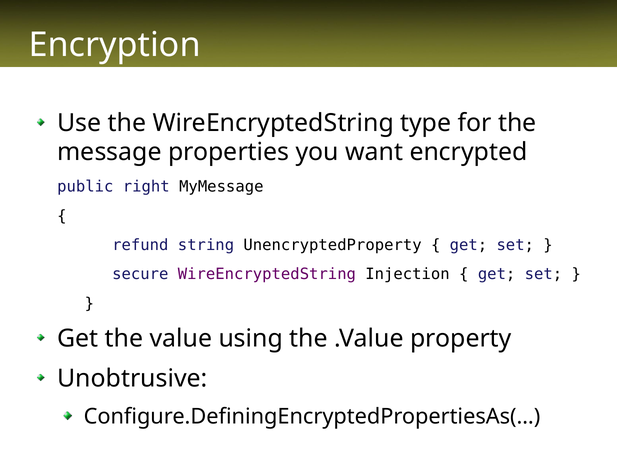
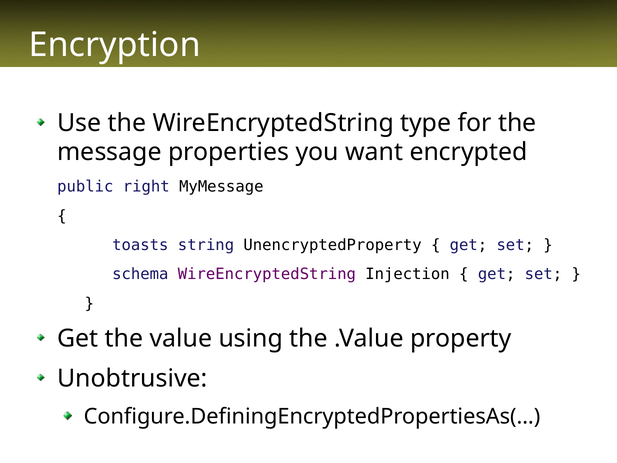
refund: refund -> toasts (140, 245)
secure: secure -> schema (140, 274)
